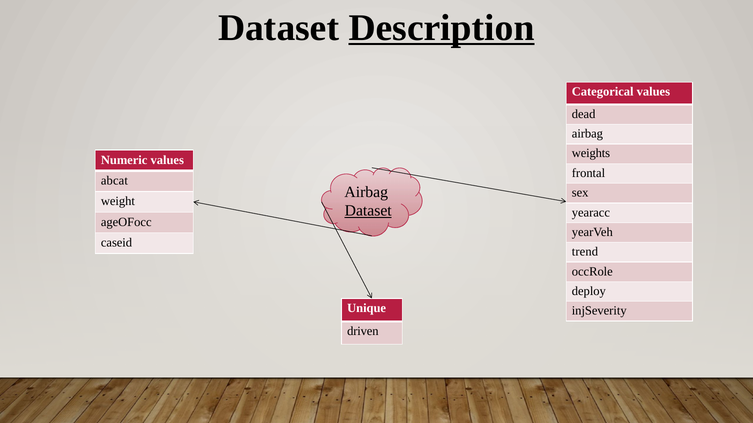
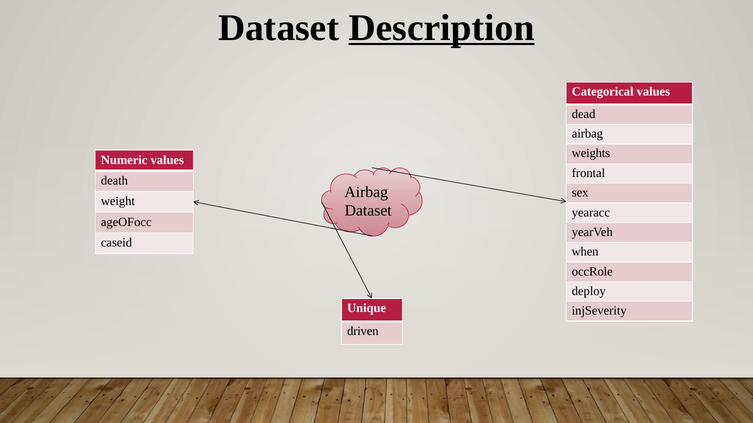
abcat: abcat -> death (114, 181)
Dataset underline: present -> none (368, 211)
trend: trend -> when (585, 252)
